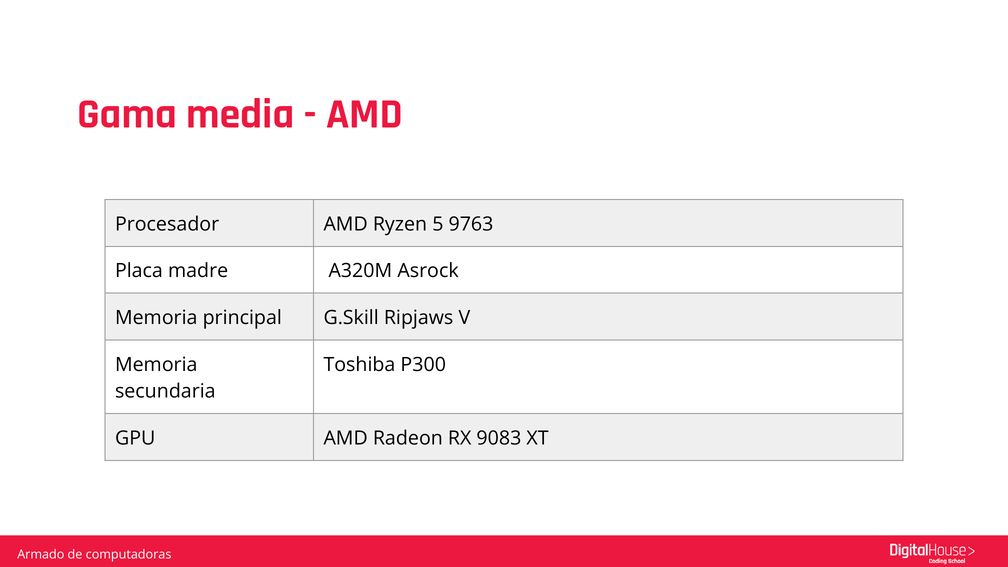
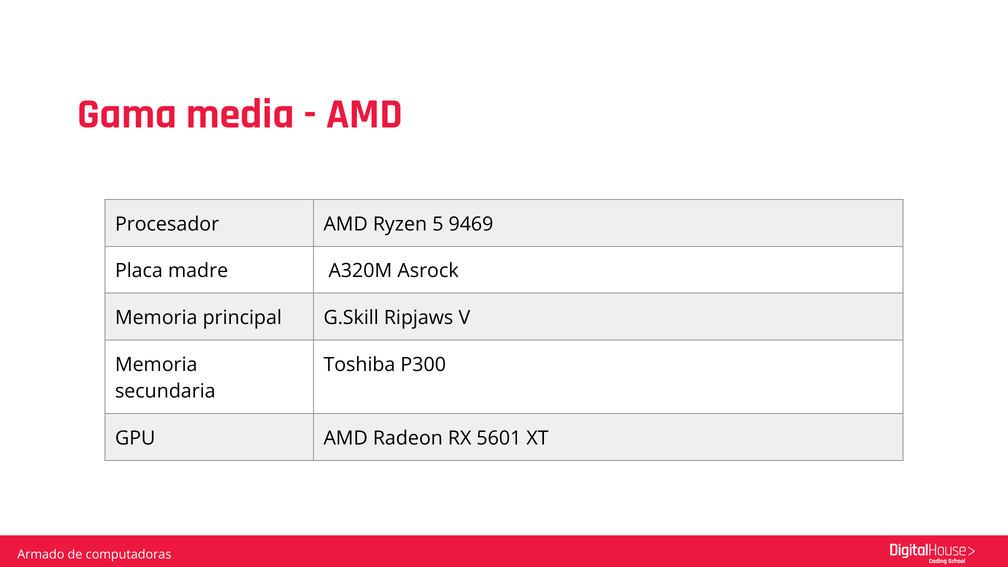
9763: 9763 -> 9469 (471, 224)
9083: 9083 -> 5601 (499, 438)
